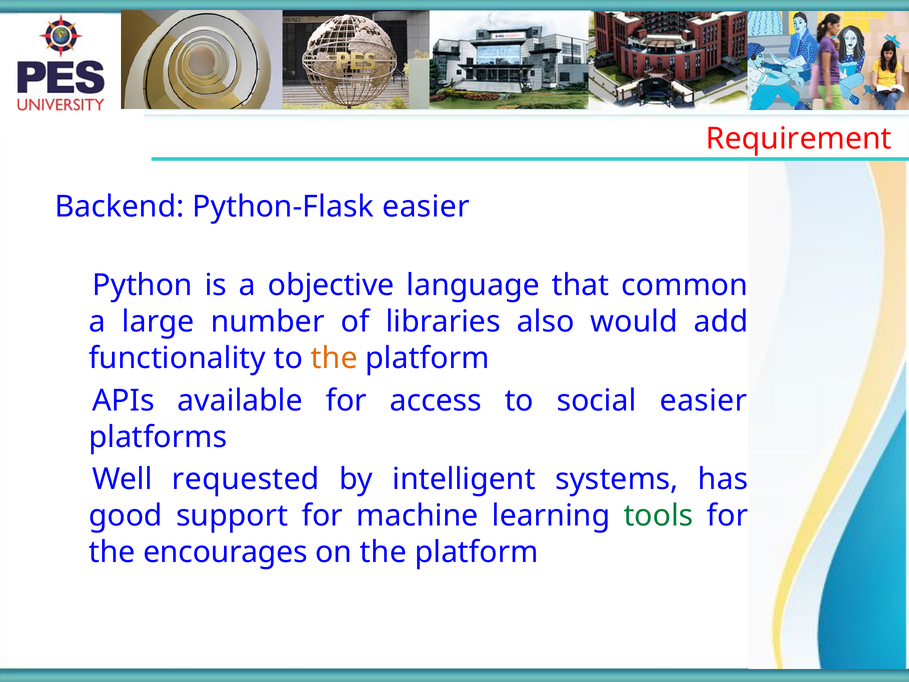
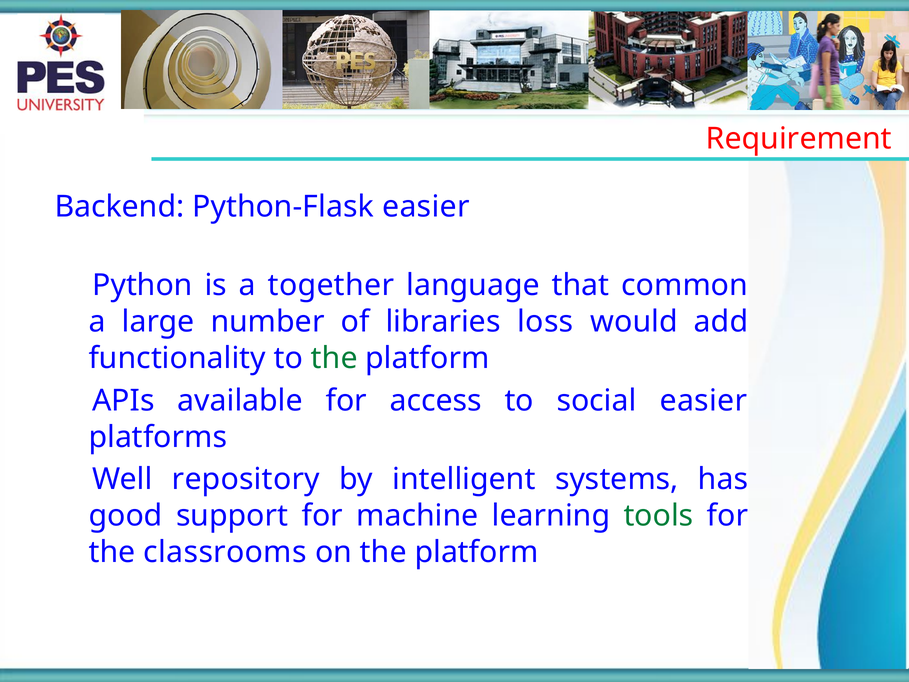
objective: objective -> together (331, 285)
also: also -> loss (545, 322)
the colour: orange -> green (334, 358)
requested: requested -> repository (246, 479)
encourages: encourages -> classrooms (225, 552)
